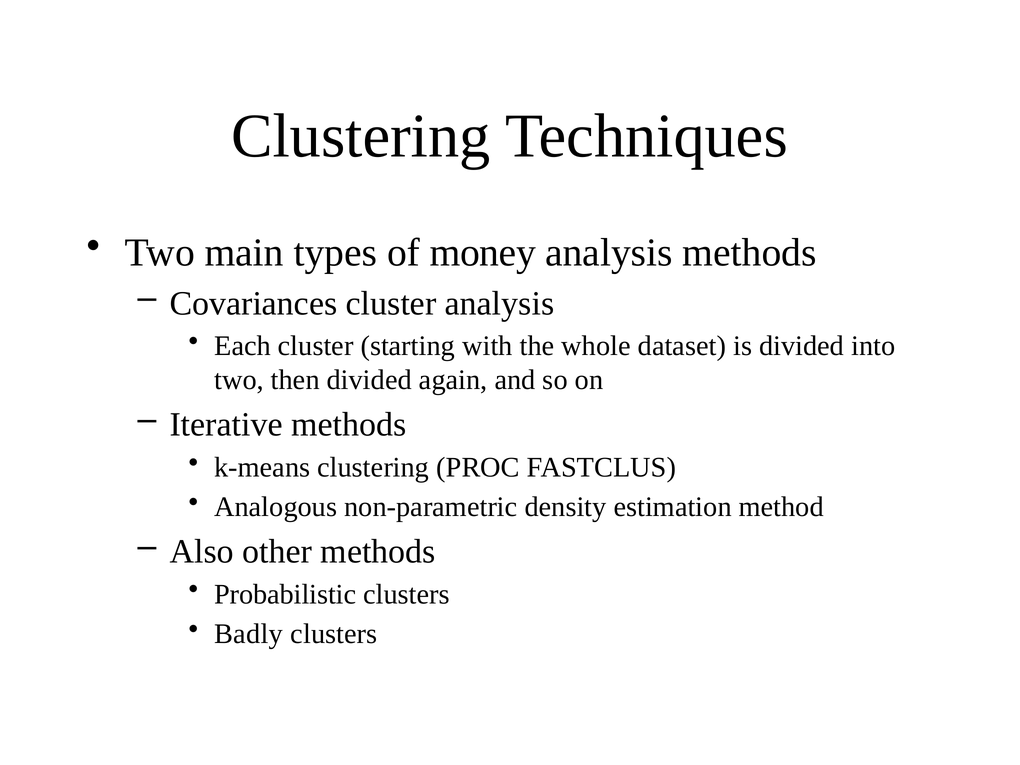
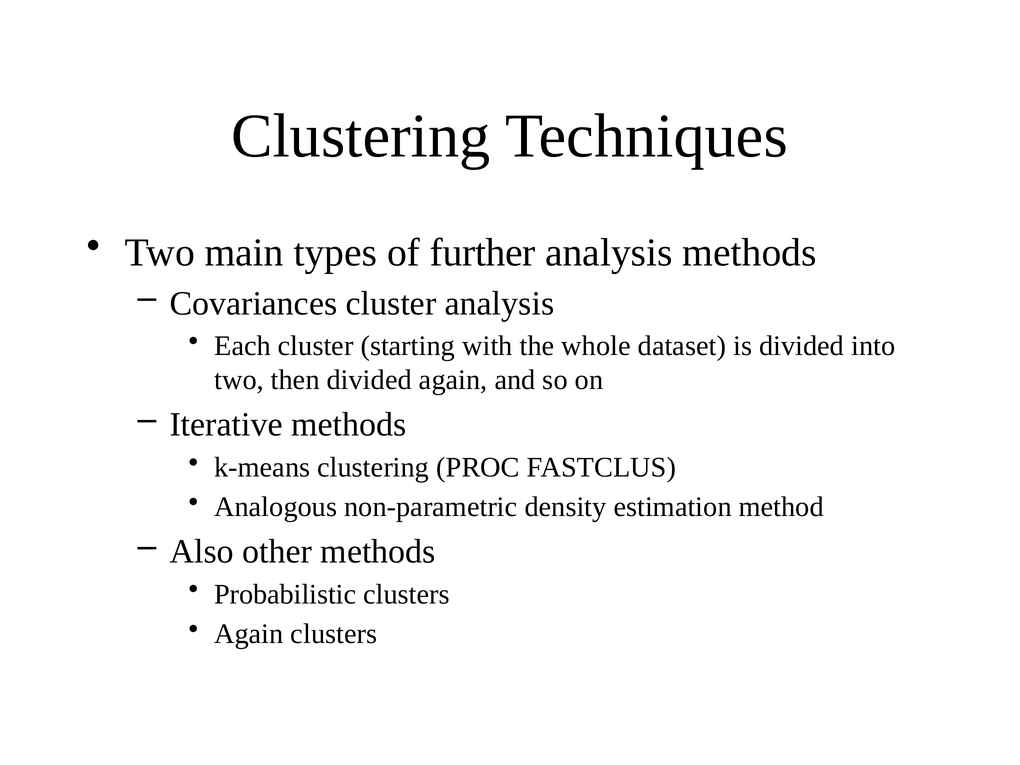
money: money -> further (483, 253)
Badly: Badly -> Again (249, 634)
